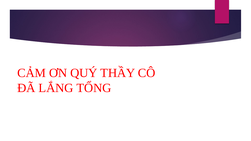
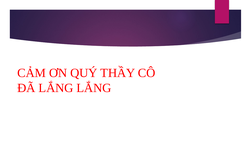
LẮNG TỔNG: TỔNG -> LẮNG (94, 88)
